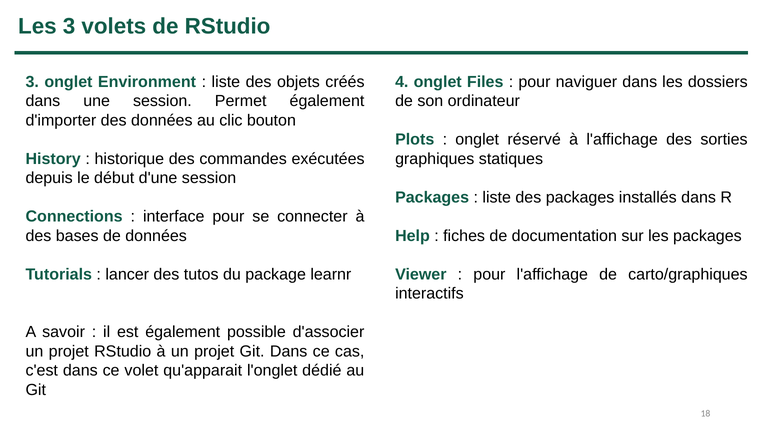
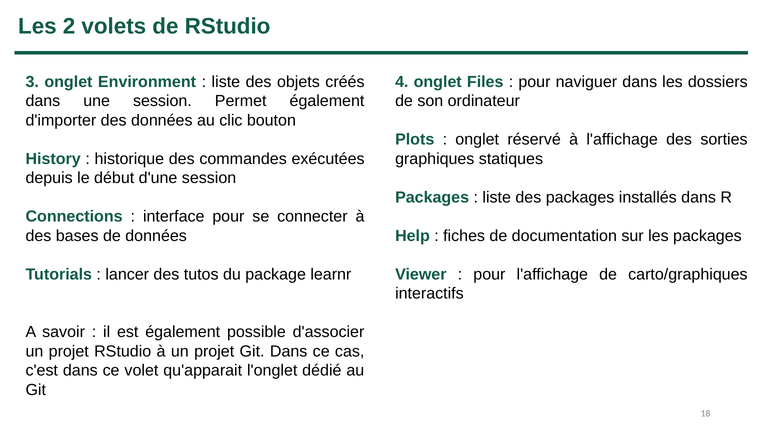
Les 3: 3 -> 2 (69, 26)
